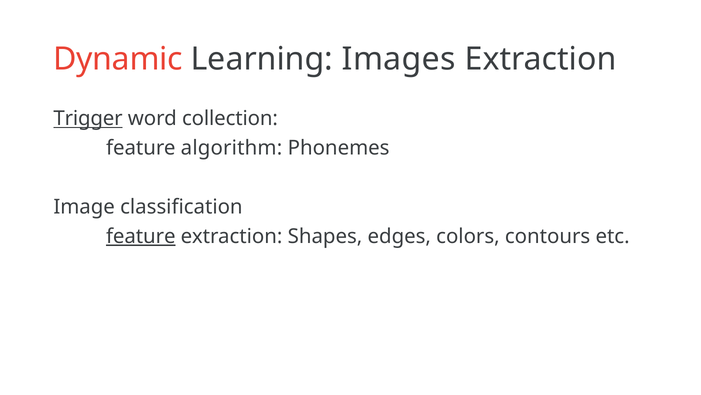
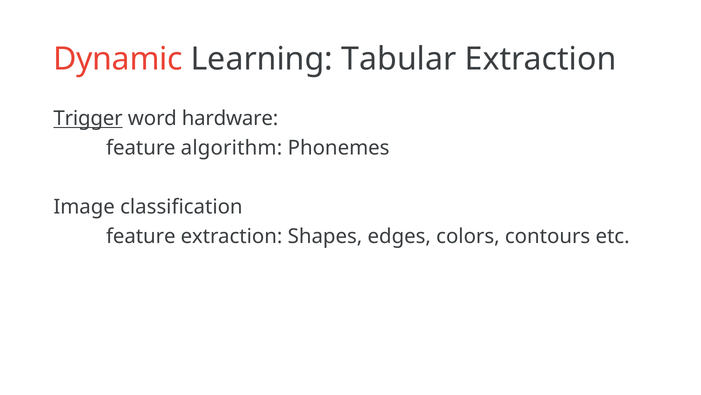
Images: Images -> Tabular (399, 59)
collection: collection -> hardware (230, 119)
feature underline: present -> none (141, 236)
